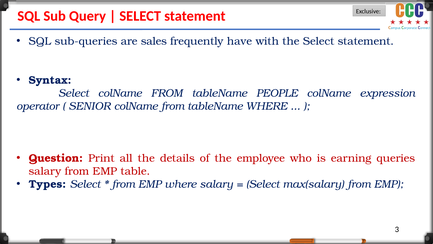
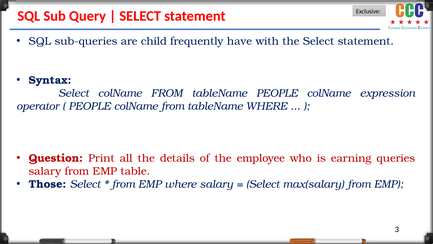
sales: sales -> child (154, 41)
SENIOR: SENIOR -> PEOPLE (90, 106)
Types: Types -> Those (47, 184)
